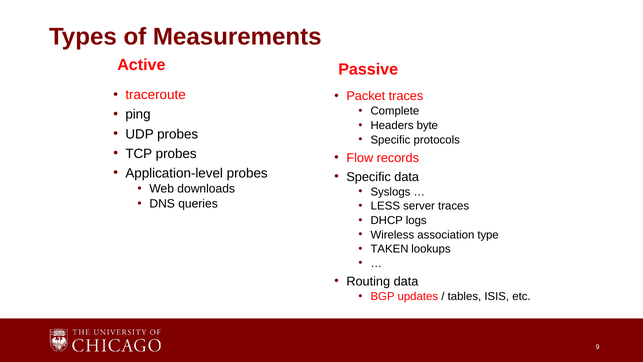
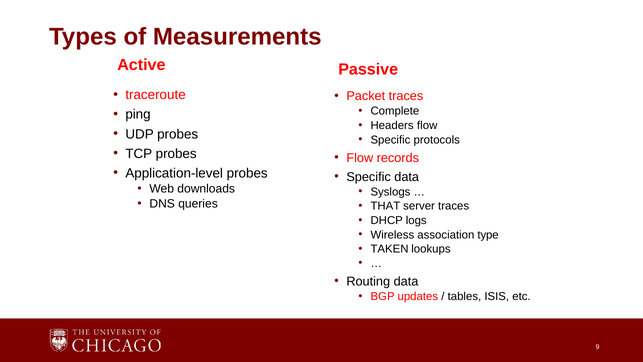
Headers byte: byte -> flow (427, 125)
LESS: LESS -> THAT (385, 206)
